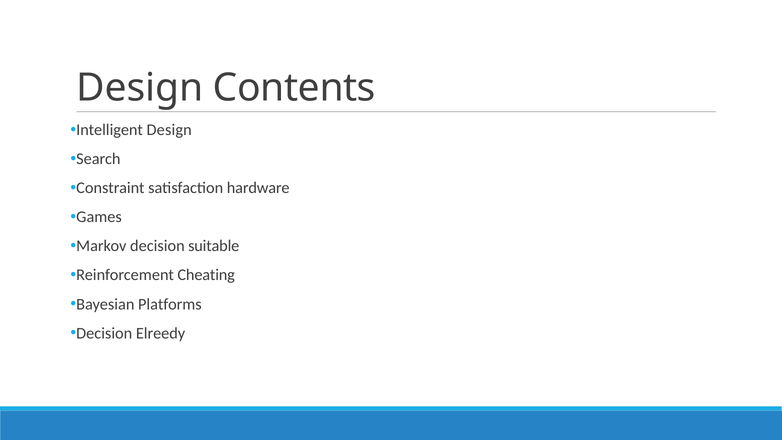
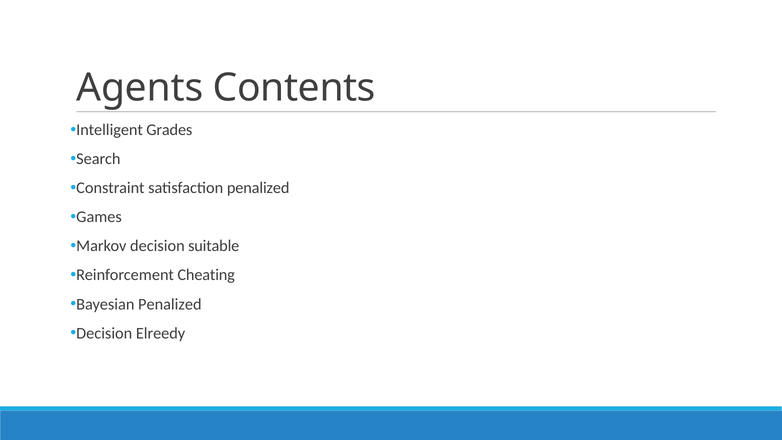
Design: Design -> Agents (140, 88)
Intelligent Design: Design -> Grades (169, 130)
satisfaction hardware: hardware -> penalized (258, 188)
Bayesian Platforms: Platforms -> Penalized (170, 304)
